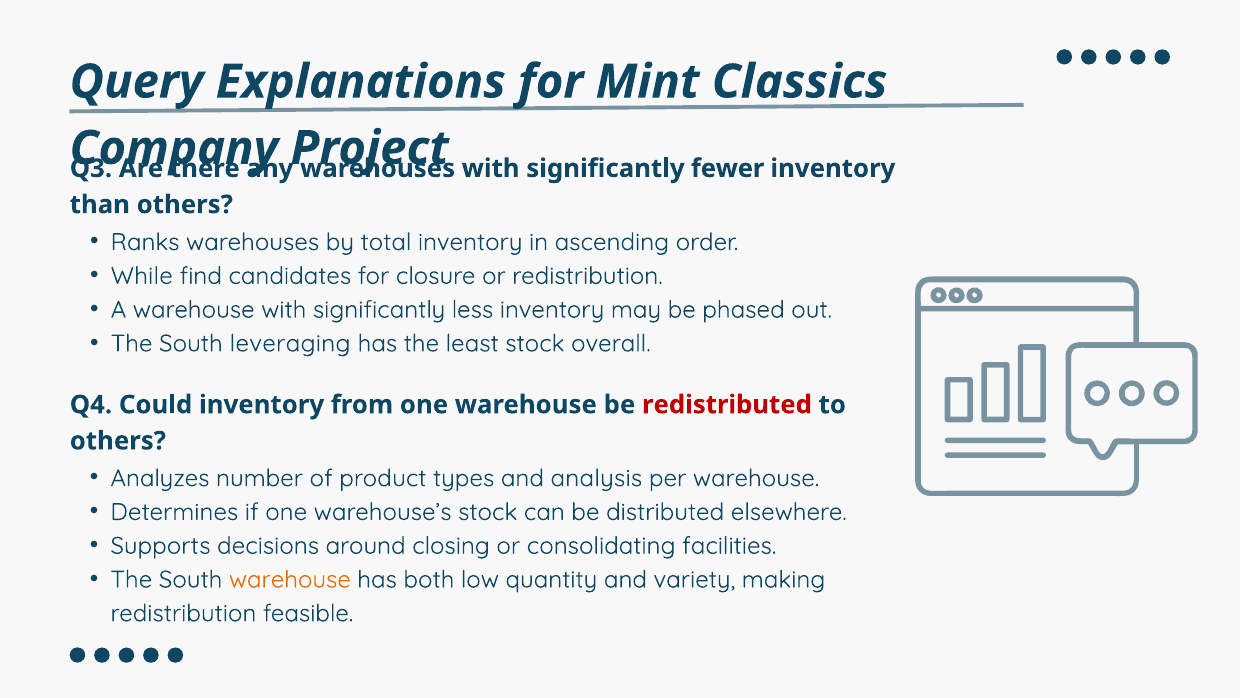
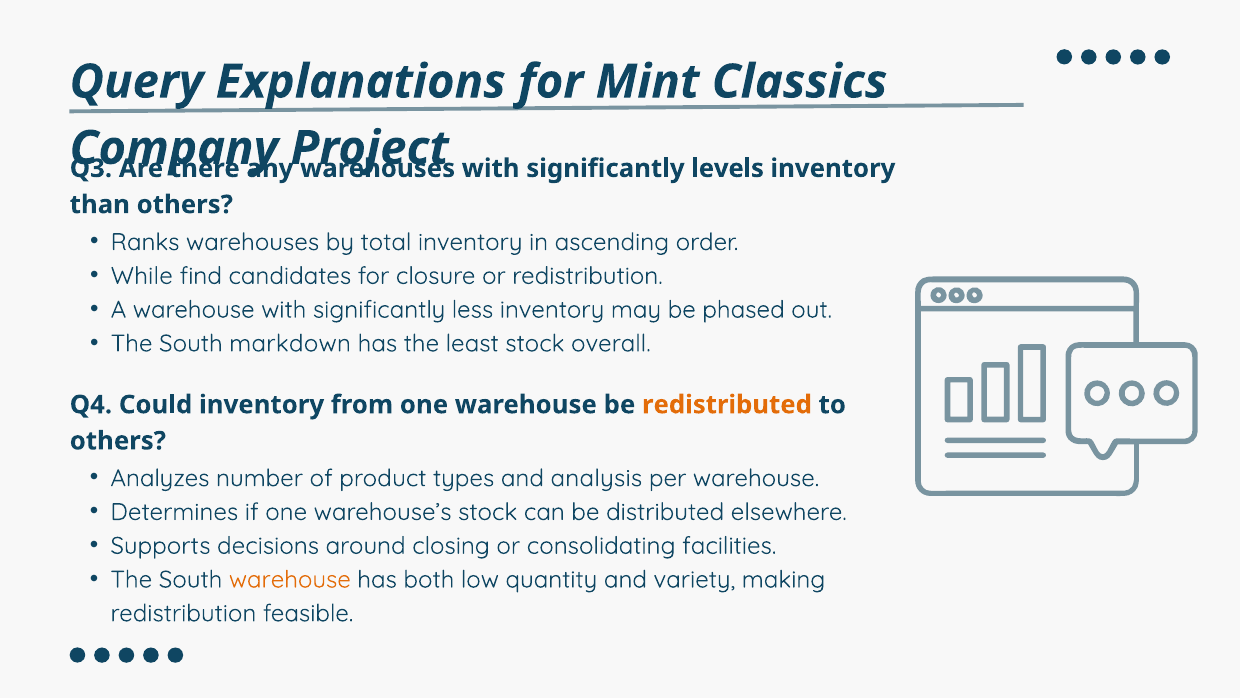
fewer: fewer -> levels (728, 168)
leveraging: leveraging -> markdown (290, 343)
redistributed colour: red -> orange (727, 404)
